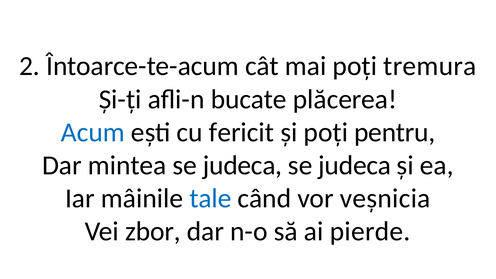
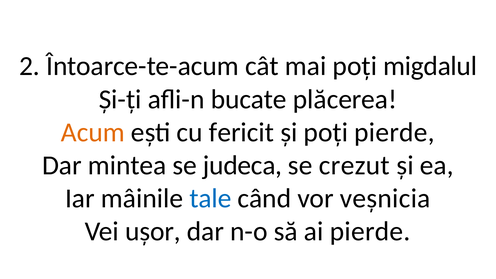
tremura: tremura -> migdalul (430, 66)
Acum colour: blue -> orange (93, 132)
poți pentru: pentru -> pierde (394, 132)
judeca: judeca -> crezut (354, 165)
zbor: zbor -> ușor (153, 232)
